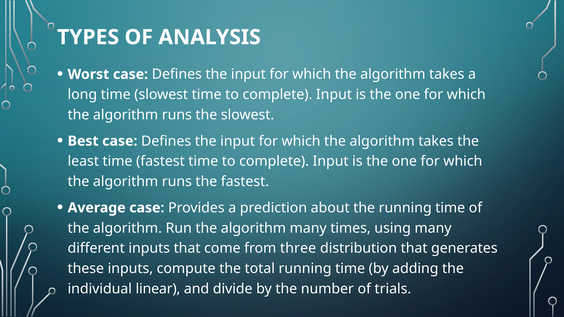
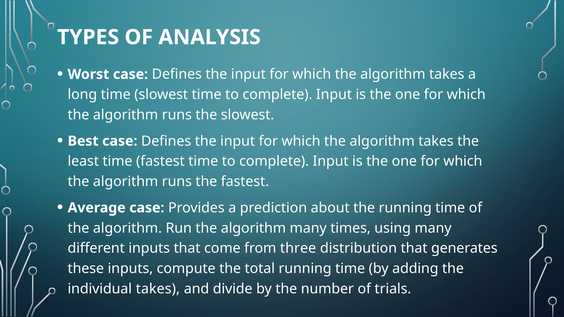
individual linear: linear -> takes (158, 289)
